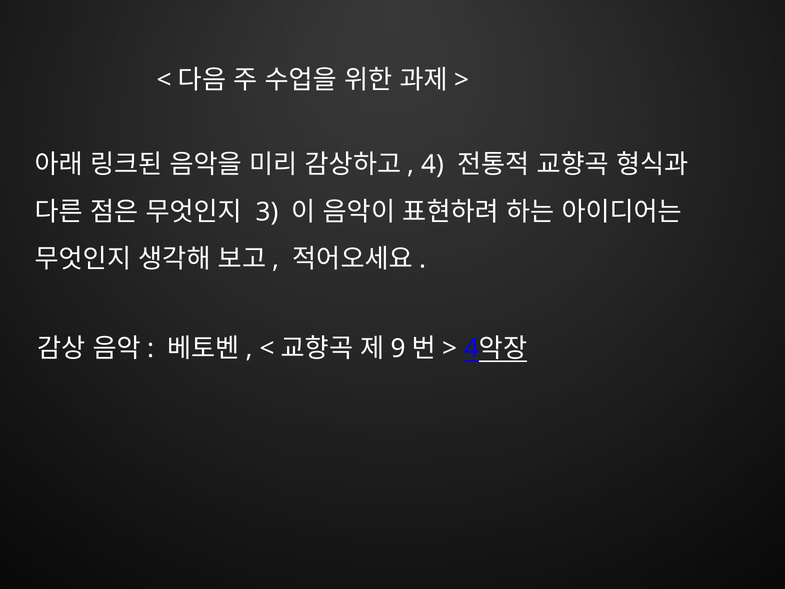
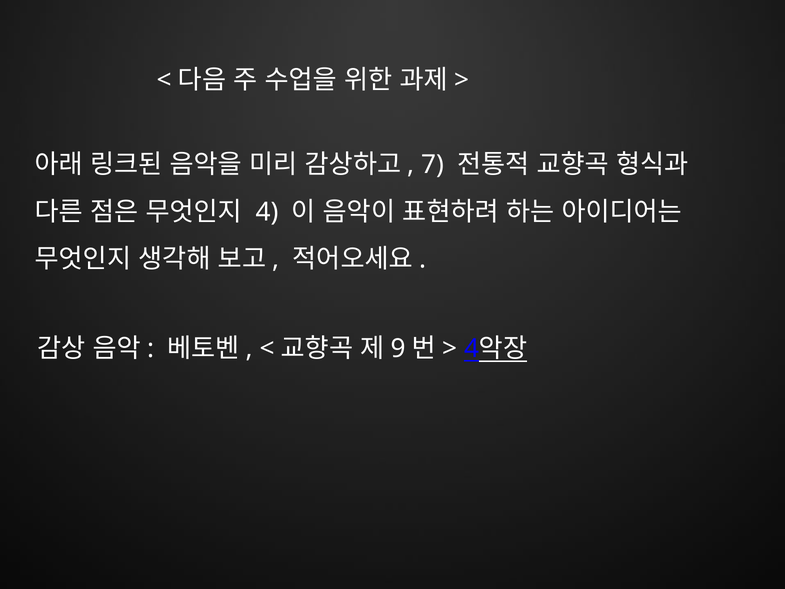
4: 4 -> 7 (433, 165)
3: 3 -> 4 (267, 212)
